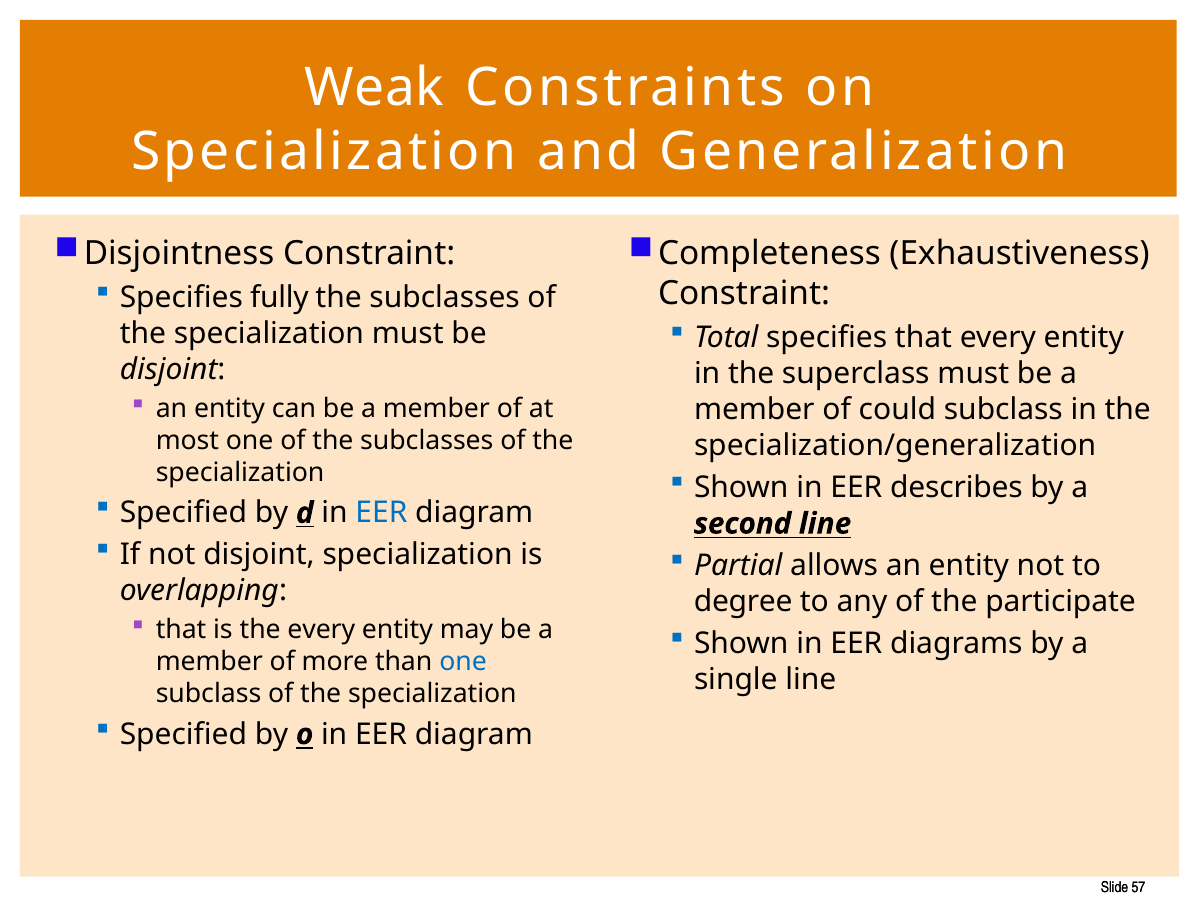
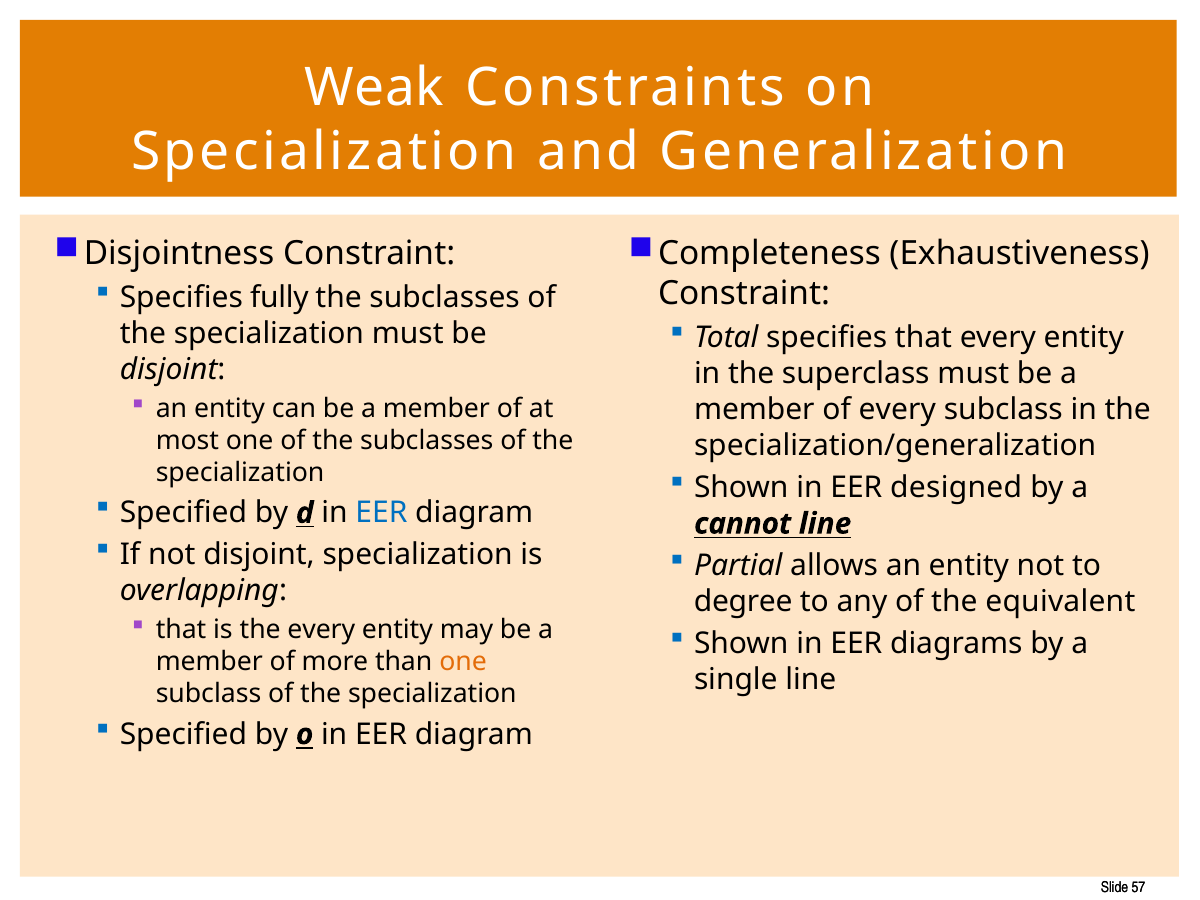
of could: could -> every (897, 410)
describes: describes -> designed (956, 488)
second: second -> cannot (743, 524)
participate: participate -> equivalent (1060, 602)
one colour: blue -> orange (463, 662)
